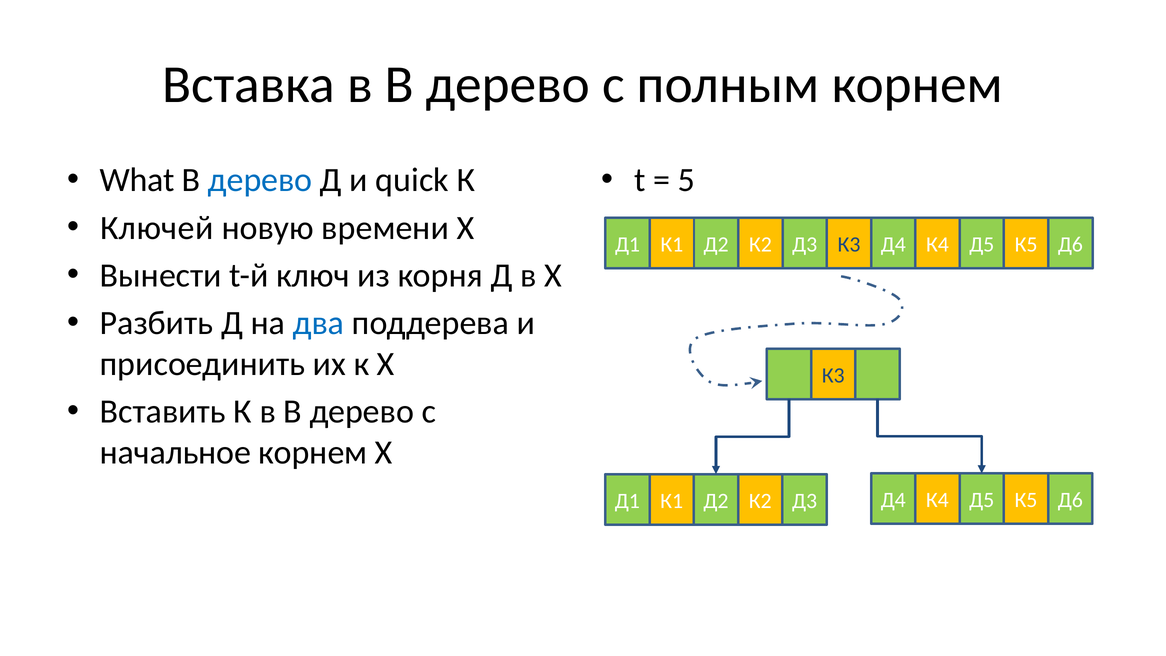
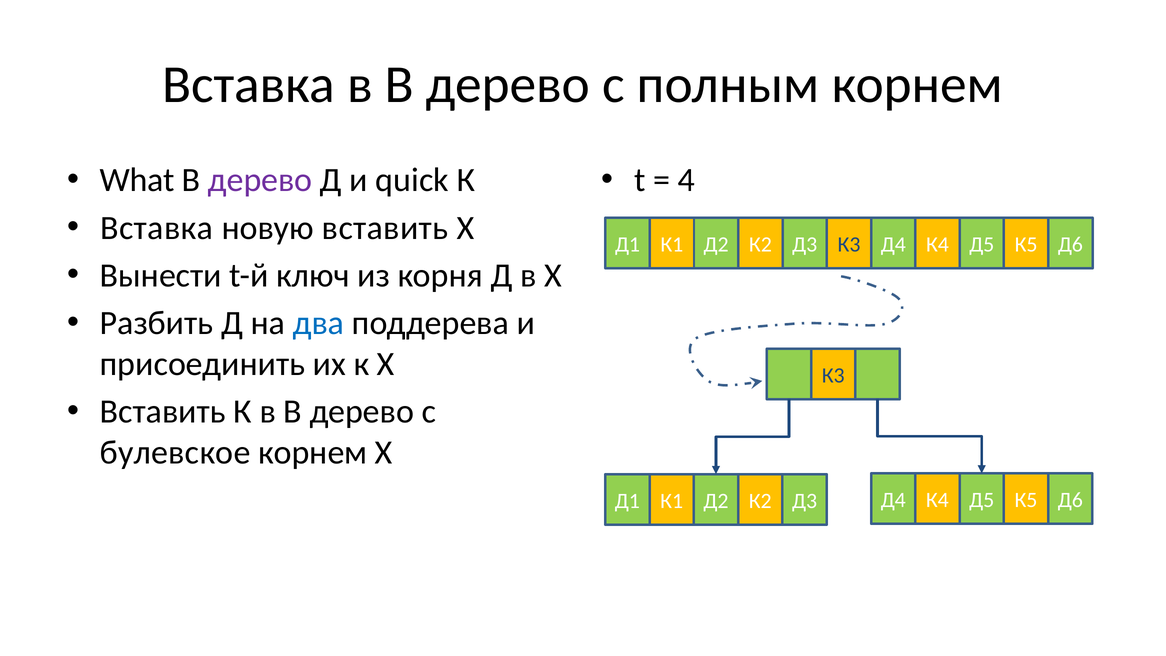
дерево colour: blue -> purple (260, 180)
5: 5 -> 4 (686, 180)
Ключей: Ключей -> Вставка (157, 228)
новую времени: времени -> вставить (385, 228)
начальное: начальное -> булевское (175, 452)
